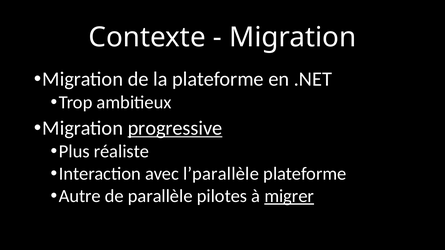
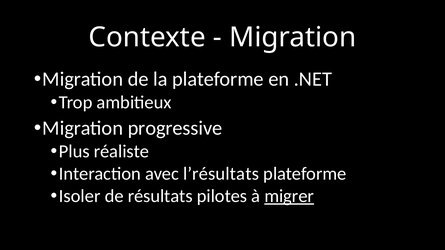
progressive underline: present -> none (175, 128)
l’parallèle: l’parallèle -> l’résultats (221, 174)
Autre: Autre -> Isoler (80, 196)
parallèle: parallèle -> résultats (160, 196)
